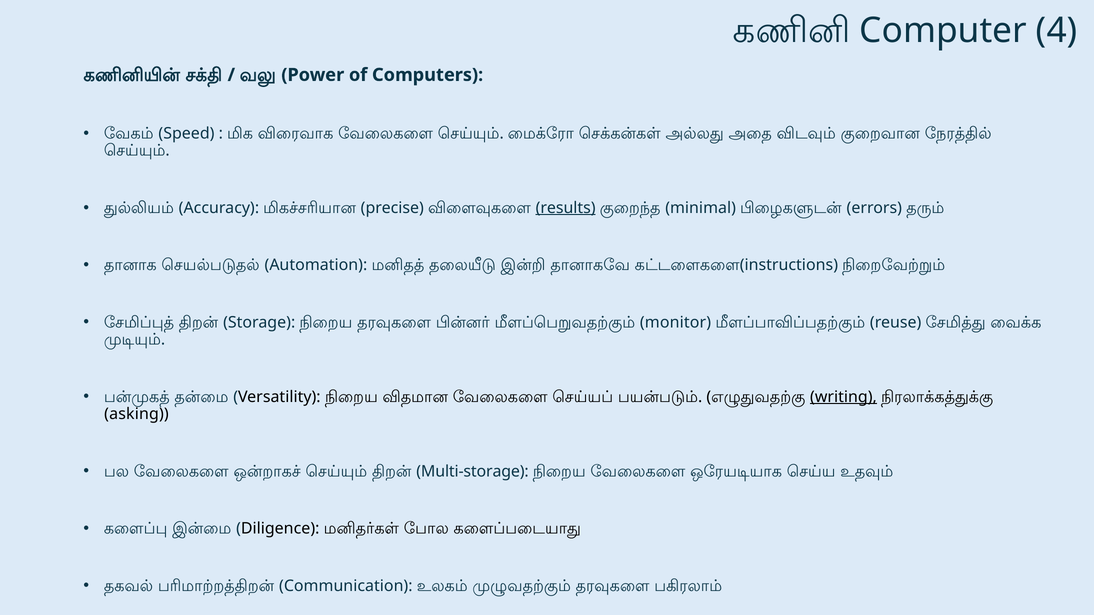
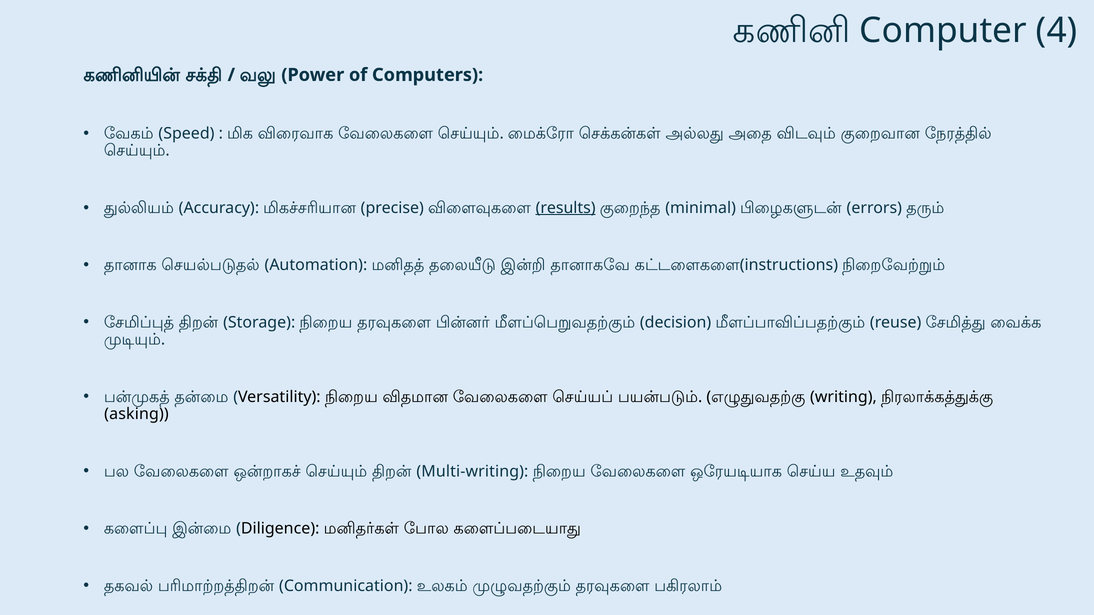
monitor: monitor -> decision (676, 323)
writing underline: present -> none (843, 397)
Multi-storage: Multi-storage -> Multi-writing (472, 472)
